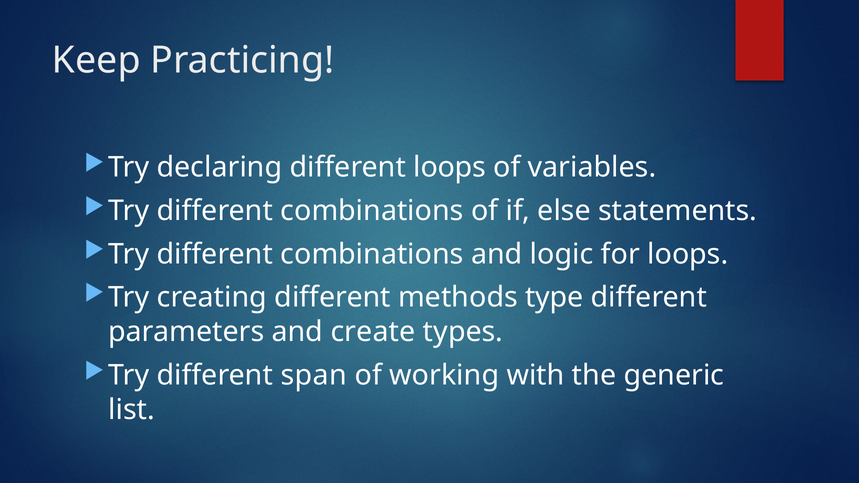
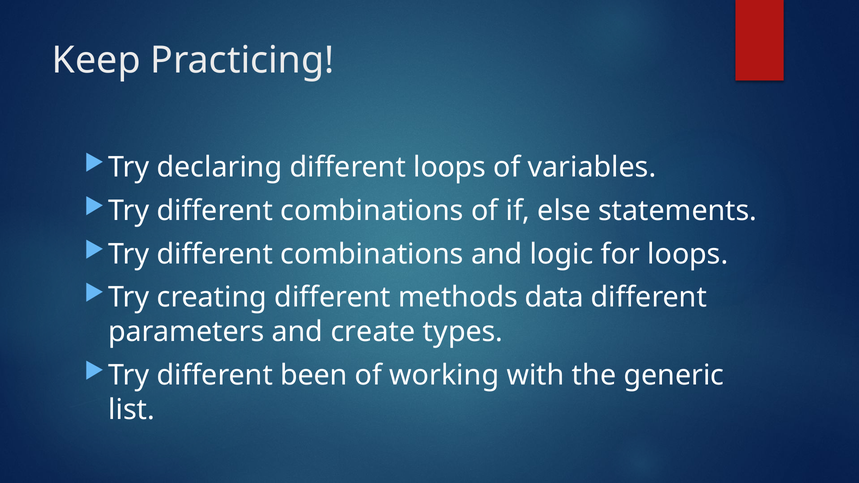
type: type -> data (554, 298)
span: span -> been (314, 375)
